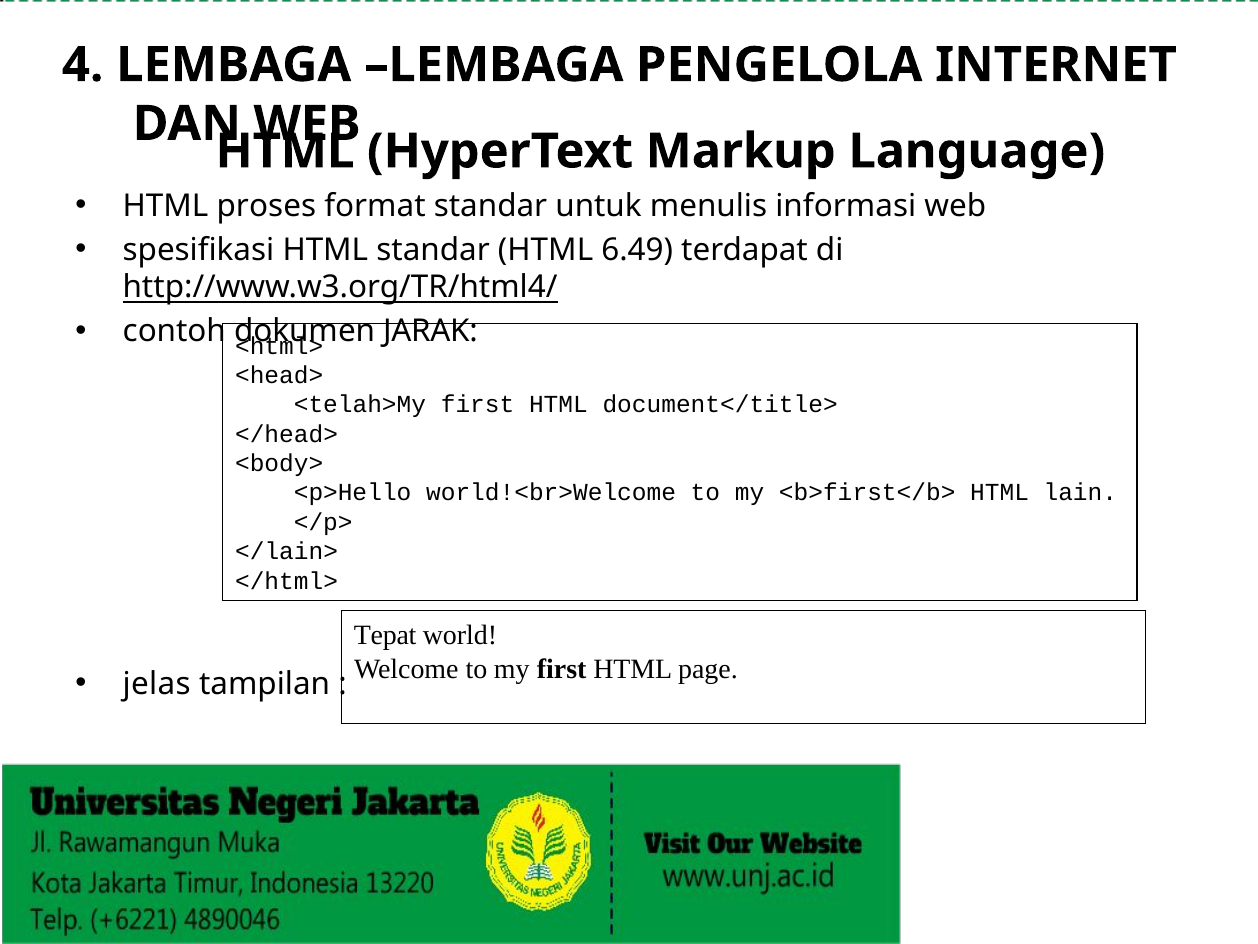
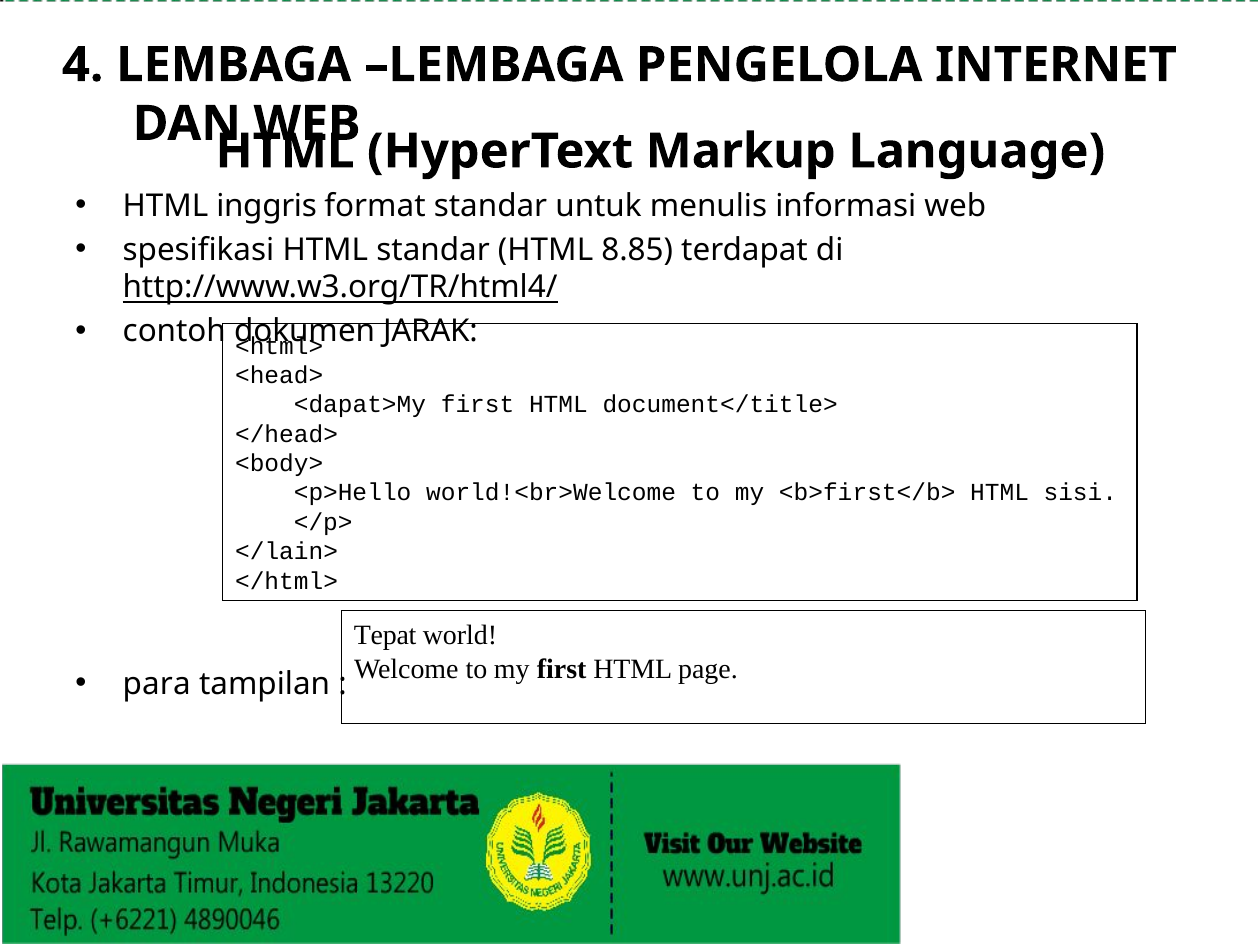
proses: proses -> inggris (267, 206)
6.49: 6.49 -> 8.85 (637, 250)
<telah>My: <telah>My -> <dapat>My (360, 405)
lain: lain -> sisi (1080, 493)
jelas: jelas -> para (157, 684)
